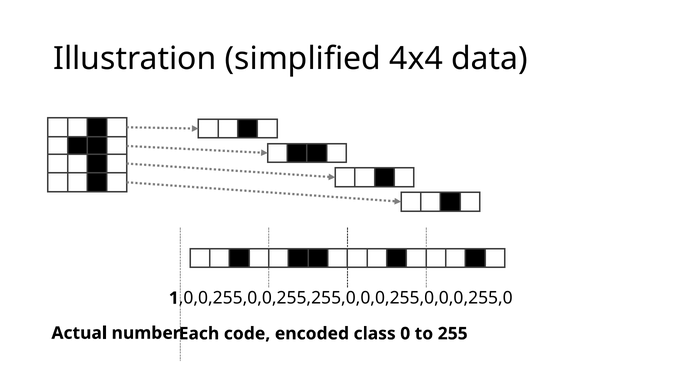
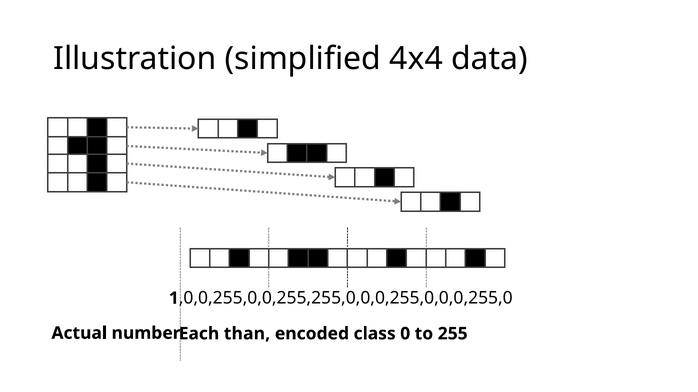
code: code -> than (247, 334)
